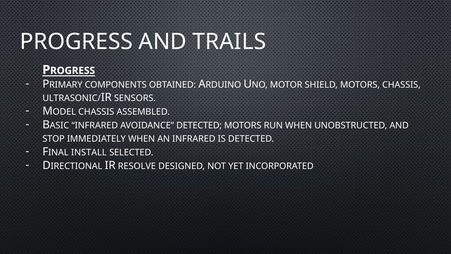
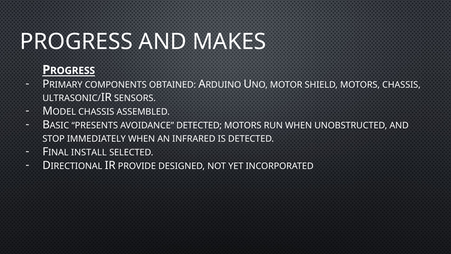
TRAILS: TRAILS -> MAKES (229, 42)
INFRARED: INFRARED -> PRESENTS (95, 125)
RESOLVE: RESOLVE -> PROVIDE (137, 166)
